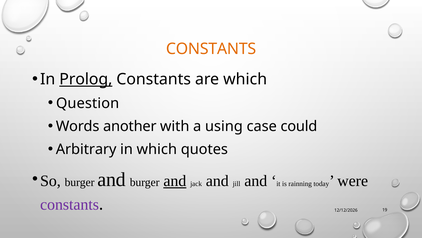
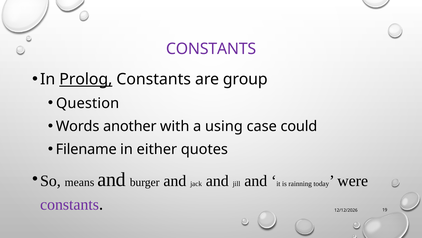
CONSTANTS colour: orange -> purple (211, 49)
are which: which -> group (245, 79)
Arbitrary: Arbitrary -> Filename (86, 149)
in which: which -> either (157, 149)
So burger: burger -> means (80, 182)
and underline: present -> none (175, 180)
